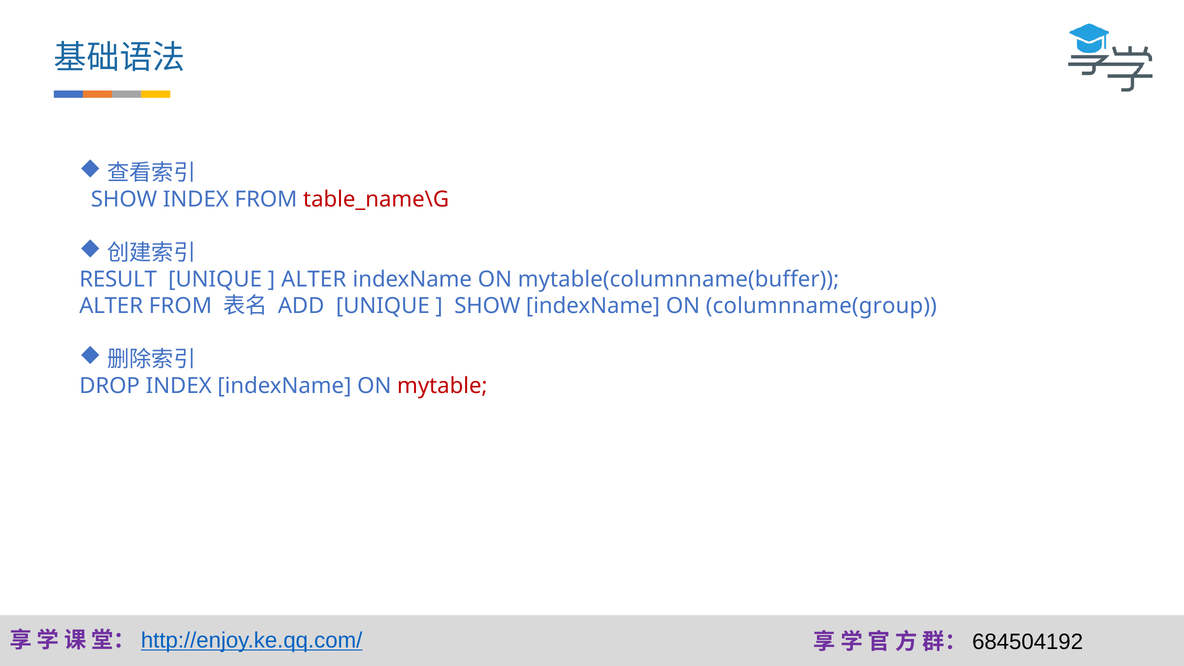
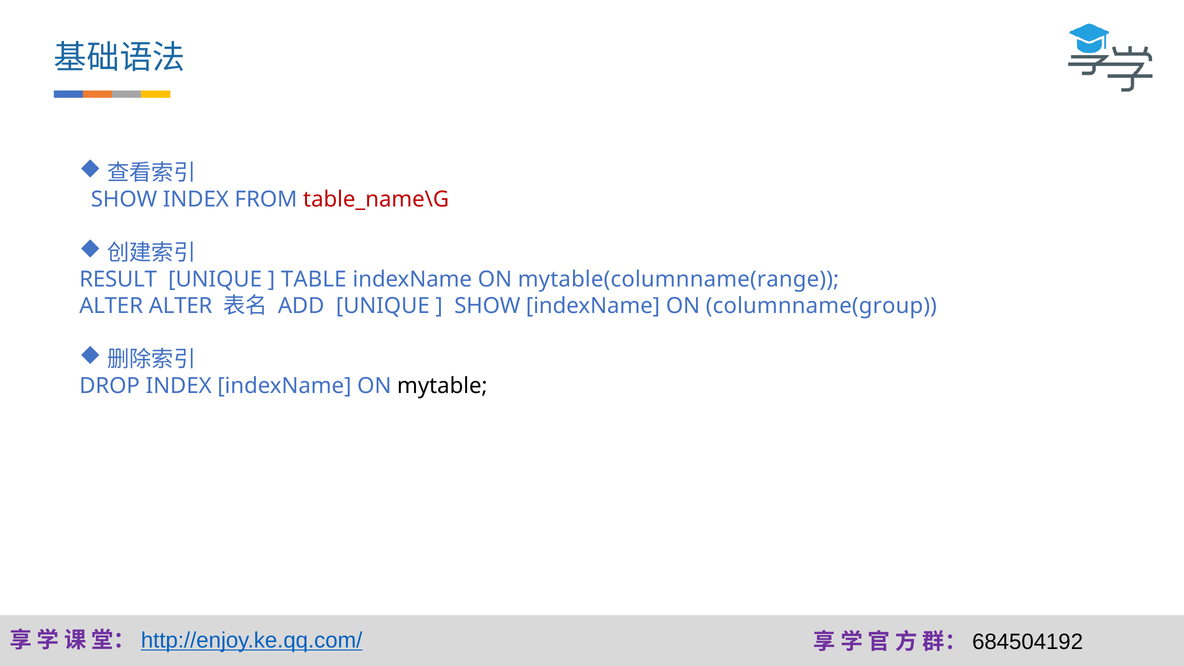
ALTER: ALTER -> TABLE (314, 279)
mytable(columnname(buffer: mytable(columnname(buffer -> mytable(columnname(range (678, 279)
ALTER FROM: FROM -> ALTER (181, 306)
mytable colour: red -> black (442, 386)
